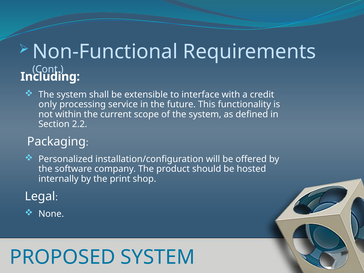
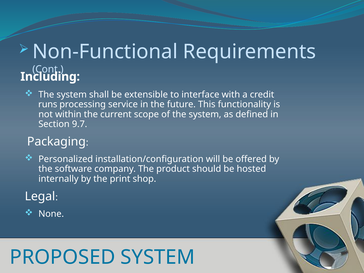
only: only -> runs (48, 104)
2.2: 2.2 -> 9.7 (80, 124)
